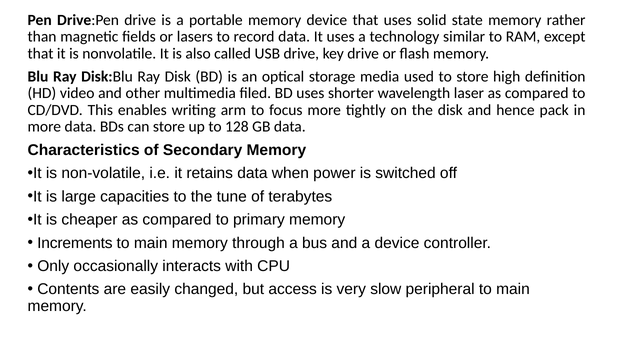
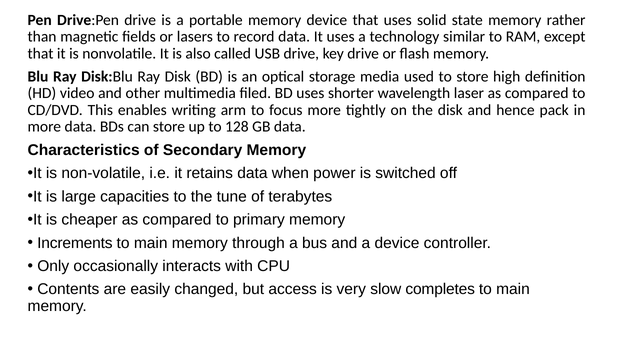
peripheral: peripheral -> completes (440, 290)
